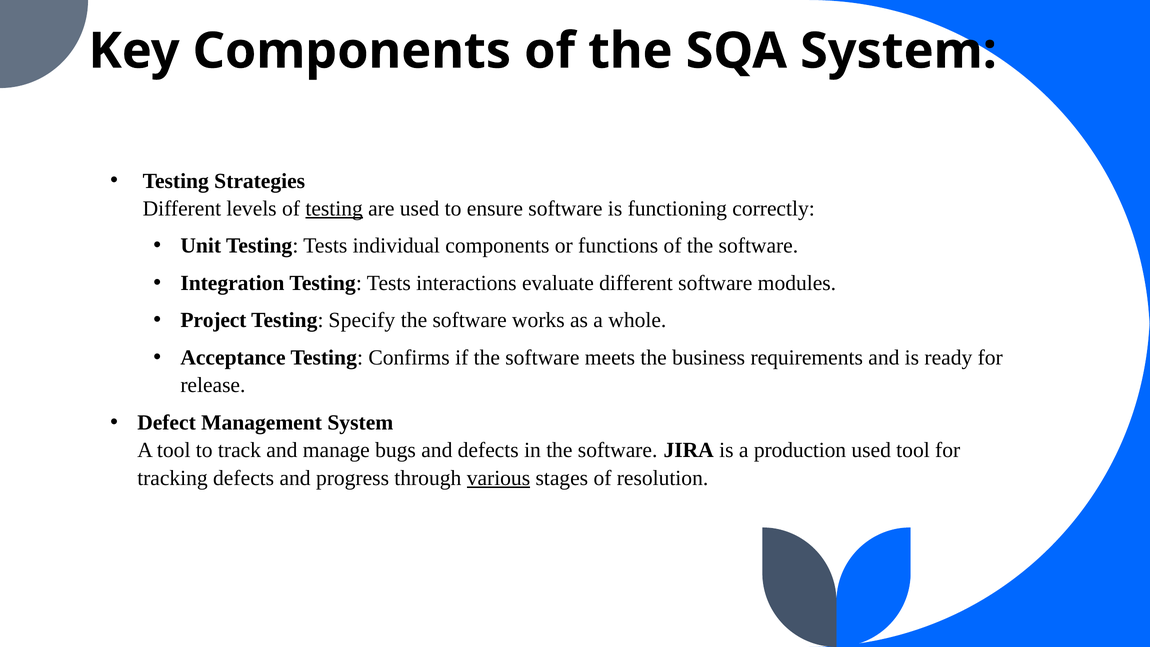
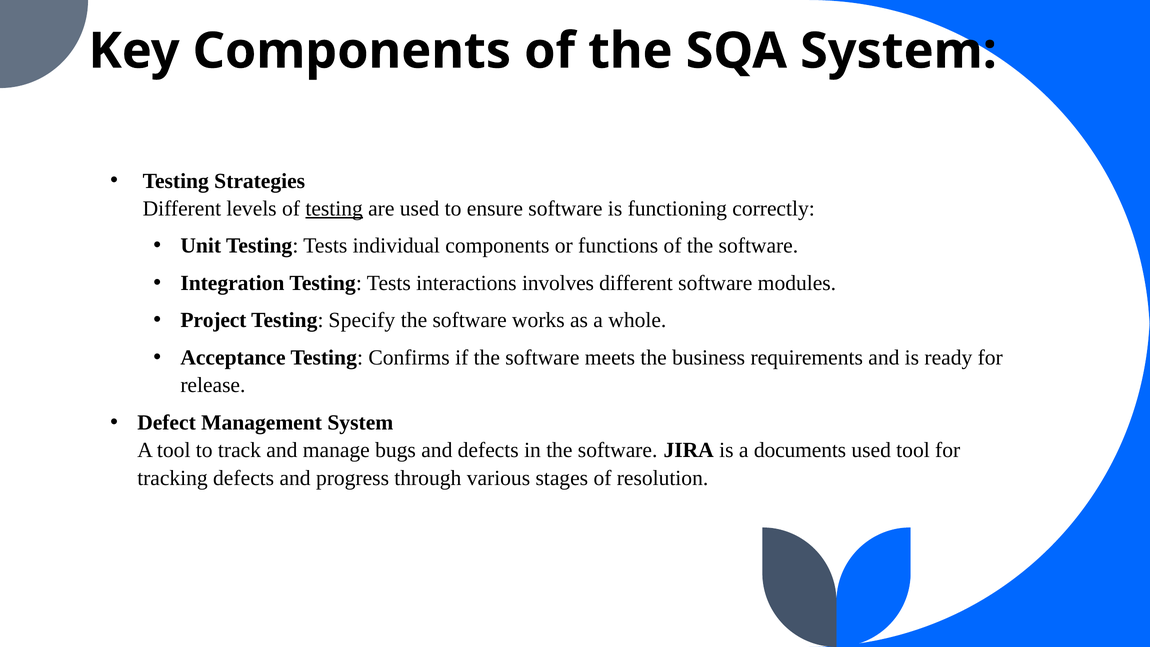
evaluate: evaluate -> involves (558, 283)
production: production -> documents (800, 450)
various underline: present -> none (498, 478)
